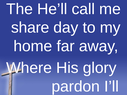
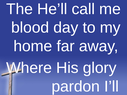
share: share -> blood (30, 28)
